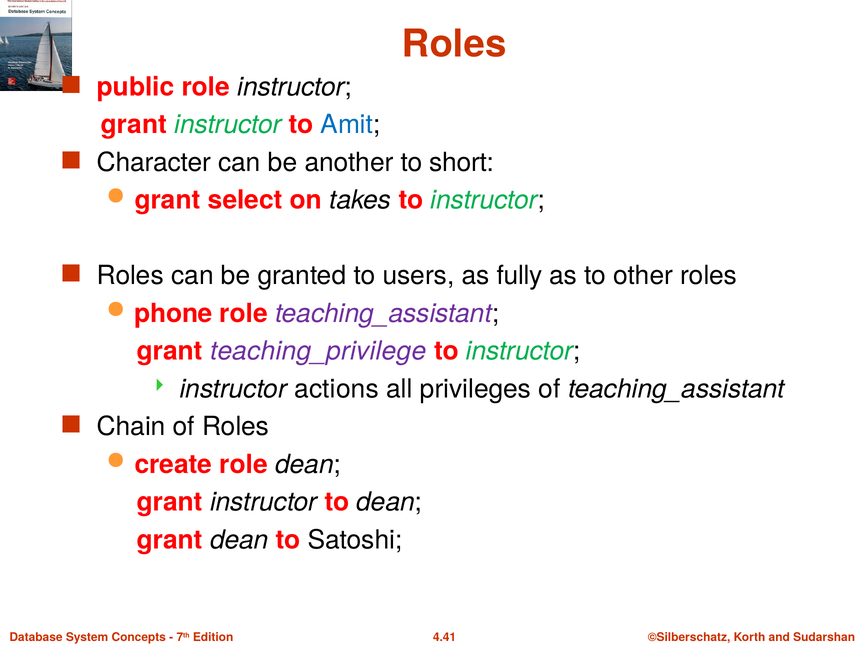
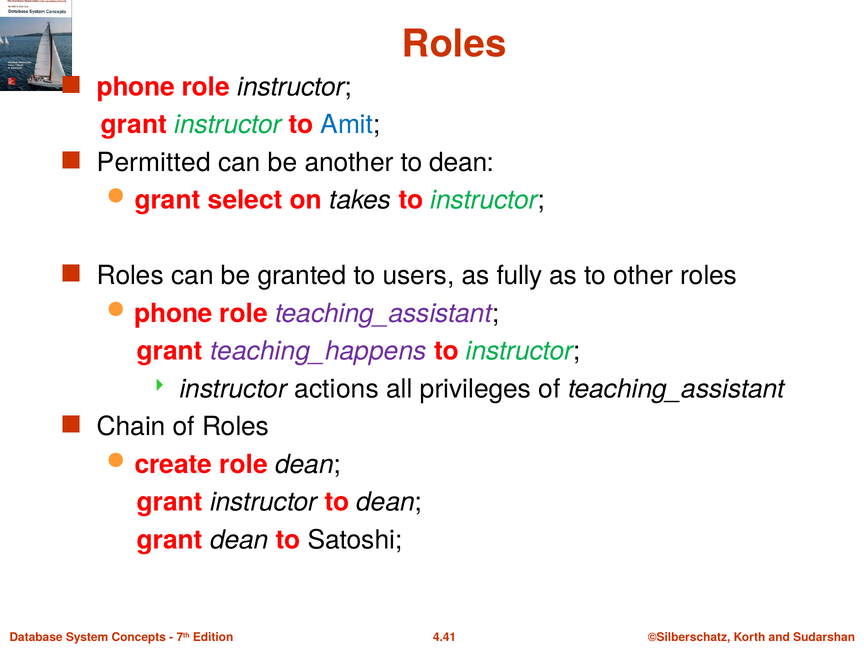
public: public -> phone (136, 87)
Character: Character -> Permitted (154, 162)
short: short -> dean (462, 162)
teaching_privilege: teaching_privilege -> teaching_happens (318, 351)
